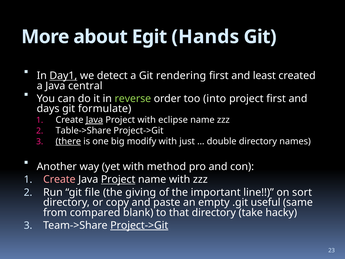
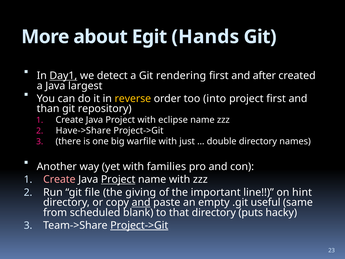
least: least -> after (264, 76)
central: central -> largest (85, 86)
reverse colour: light green -> yellow (133, 99)
days: days -> than (48, 109)
formulate: formulate -> repository (105, 109)
Java underline: present -> none (94, 120)
Table->Share: Table->Share -> Have->Share (83, 131)
there underline: present -> none (68, 141)
modify: modify -> warfile (142, 141)
method: method -> families (166, 167)
sort: sort -> hint (302, 192)
and underline: none -> present (141, 202)
compared: compared -> scheduled (95, 212)
take: take -> puts (251, 212)
